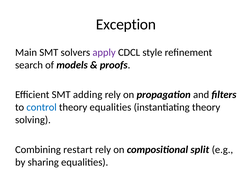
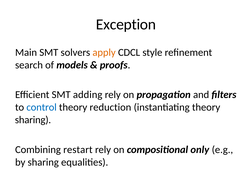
apply colour: purple -> orange (104, 52)
theory equalities: equalities -> reduction (110, 107)
solving: solving -> sharing (33, 120)
split: split -> only (200, 150)
